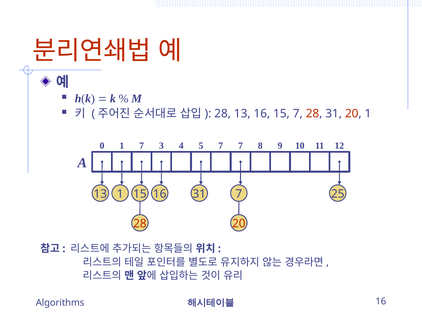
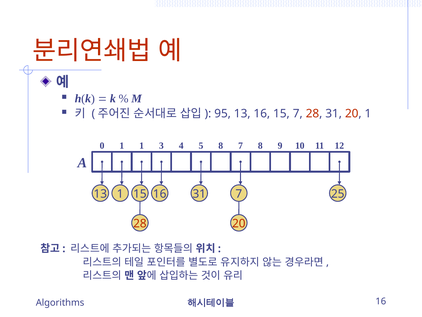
28: 28 -> 95 (223, 113)
1 7: 7 -> 1 (142, 146)
5 7: 7 -> 8 (221, 146)
